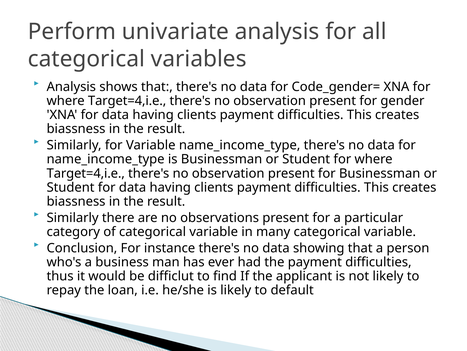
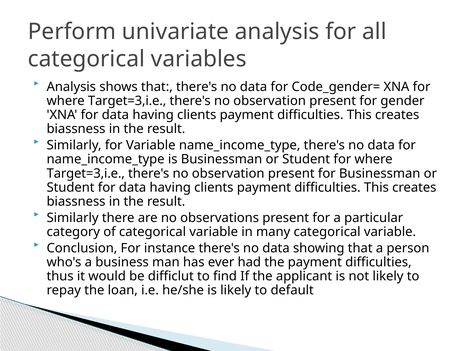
Target=4,i.e: Target=4,i.e -> Target=3,i.e (127, 101)
Target=4,i.e: Target=4,i.e -> Target=3,i.e (86, 173)
